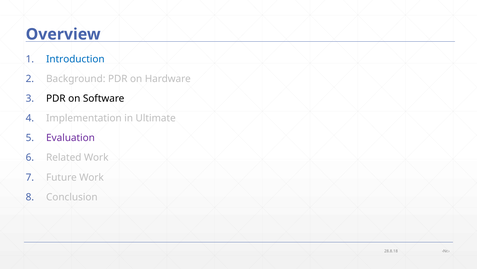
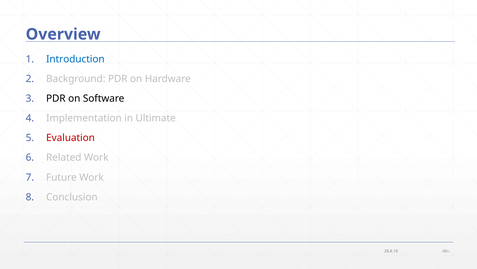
Evaluation colour: purple -> red (71, 138)
